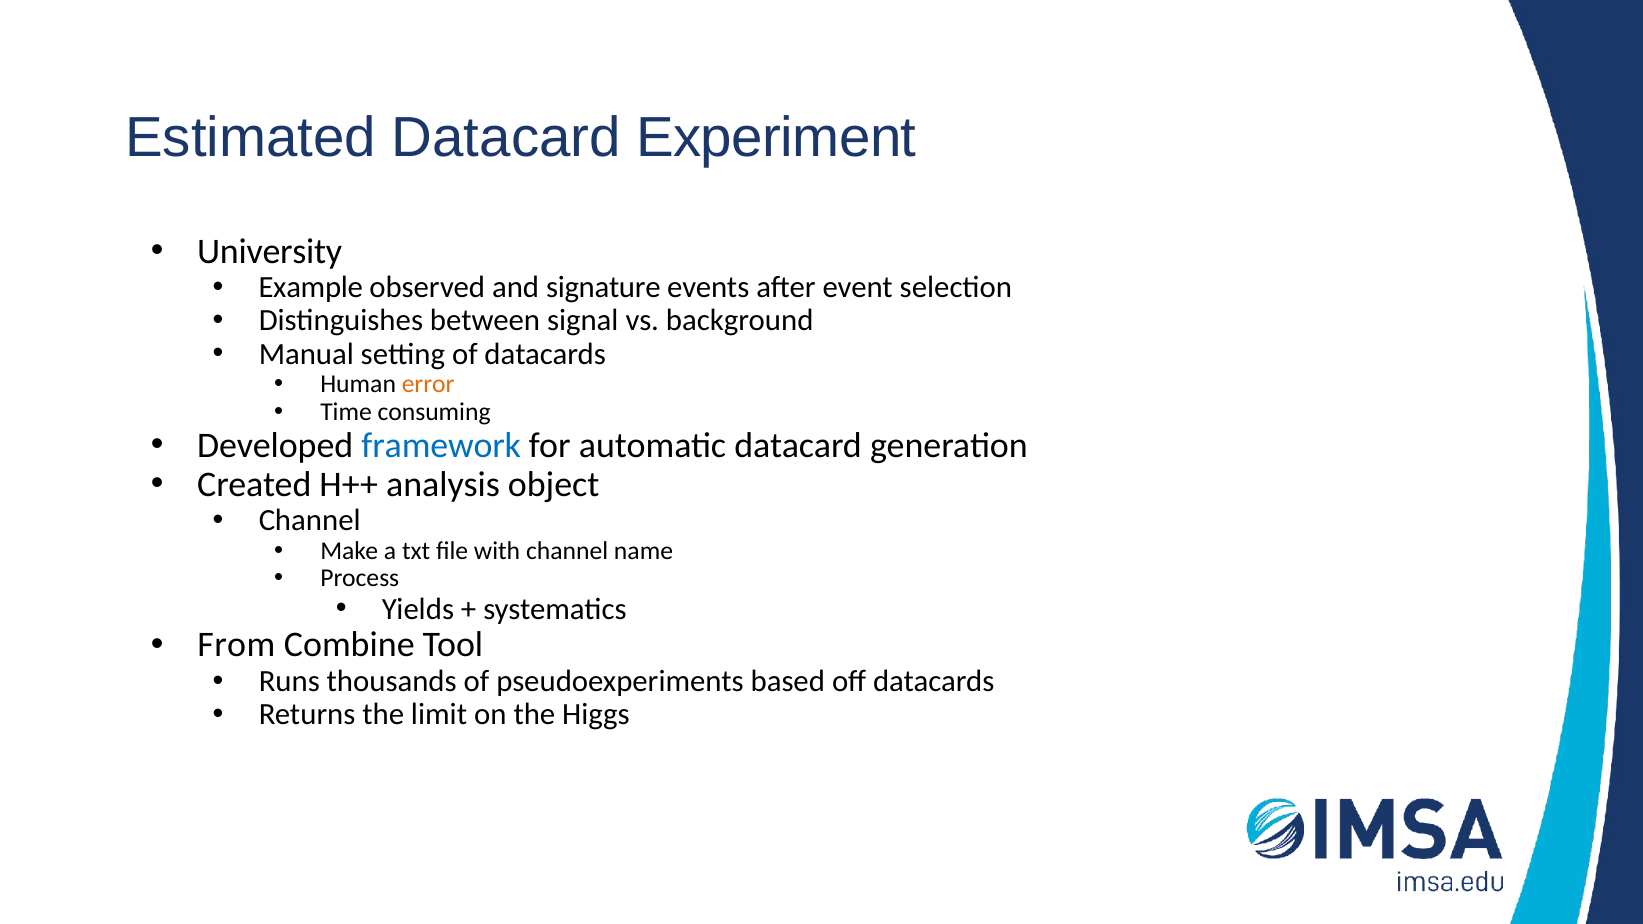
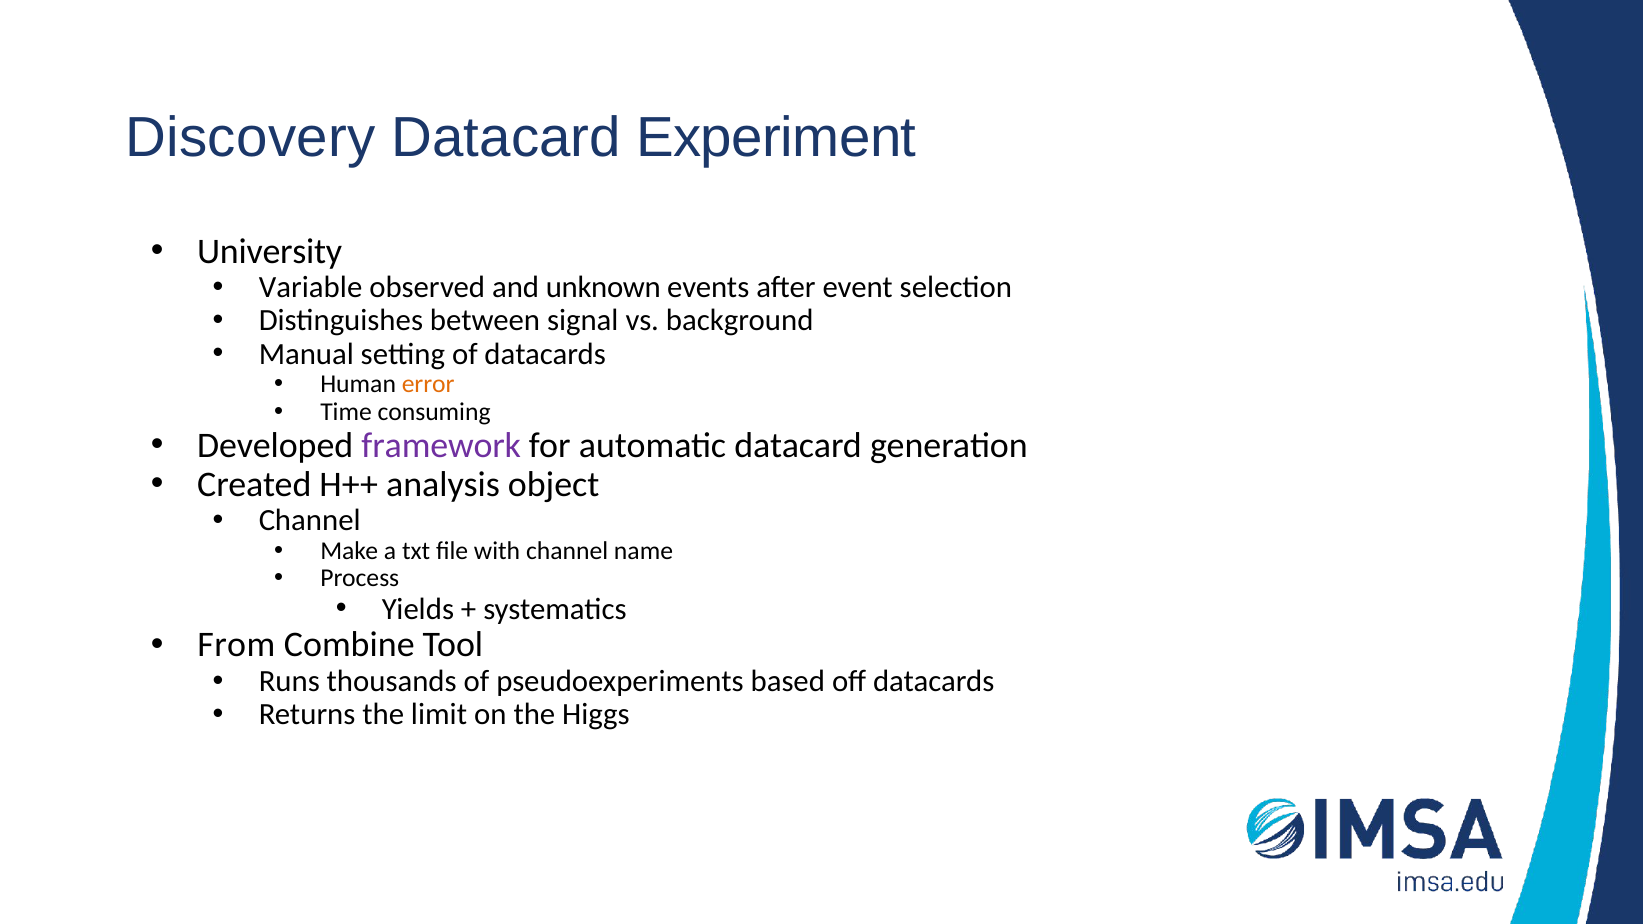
Estimated: Estimated -> Discovery (251, 138)
Example: Example -> Variable (311, 287)
signature: signature -> unknown (603, 287)
framework colour: blue -> purple (441, 445)
